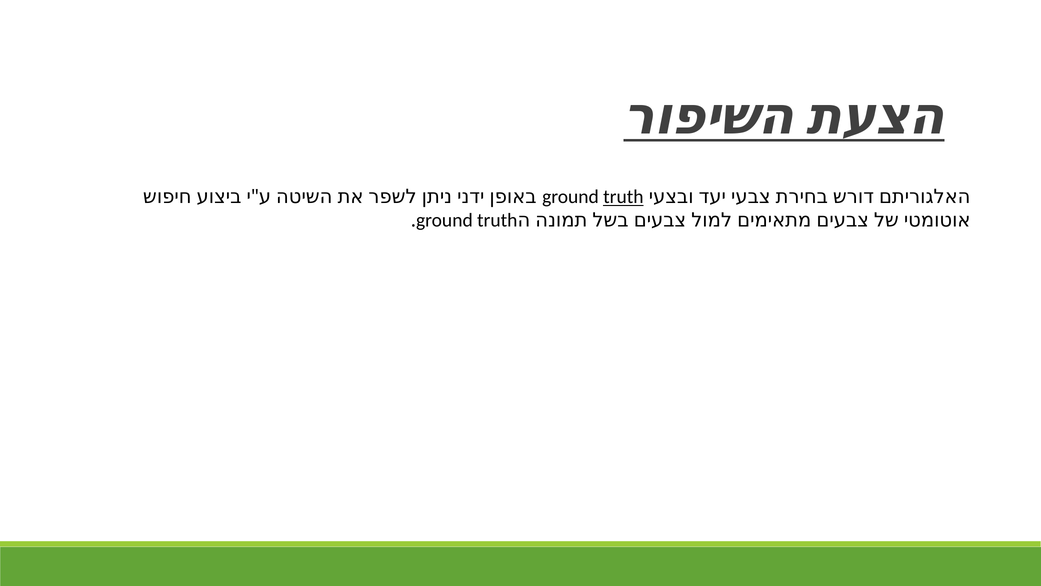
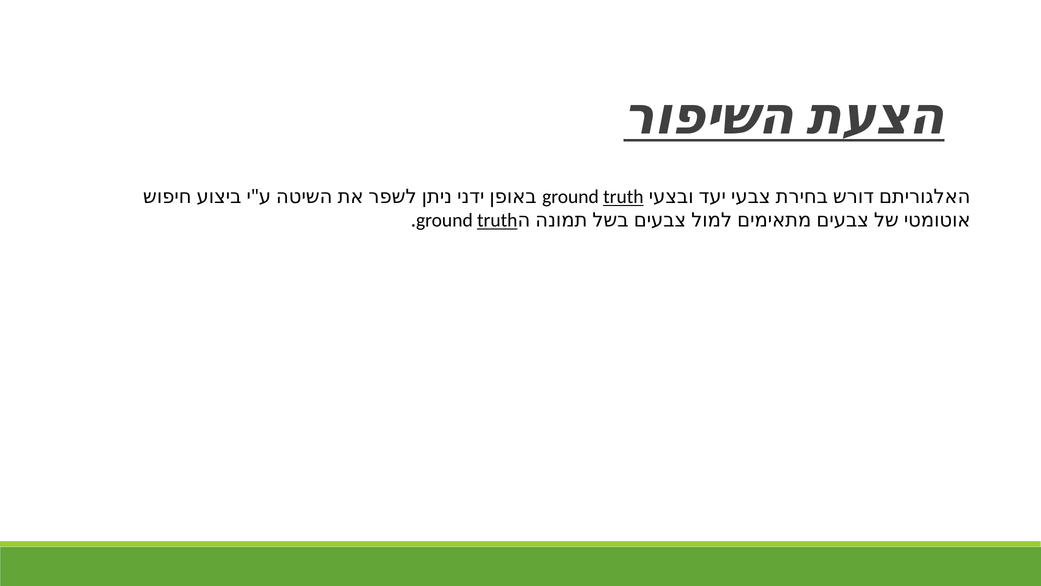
truth underline: none -> present (497, 220)
